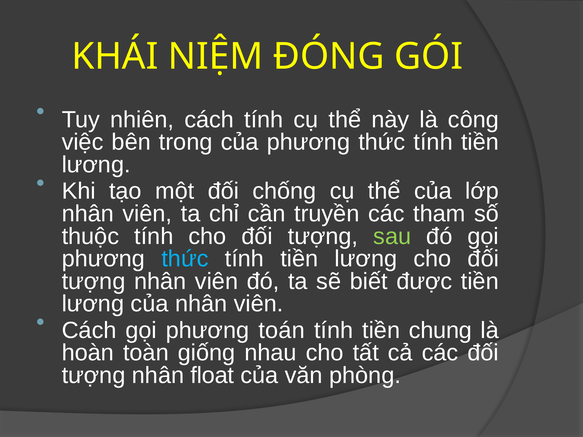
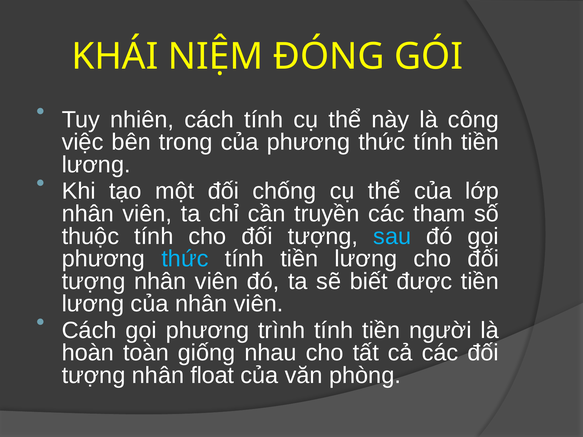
sau colour: light green -> light blue (392, 236)
toán: toán -> trình (282, 331)
chung: chung -> người (440, 331)
